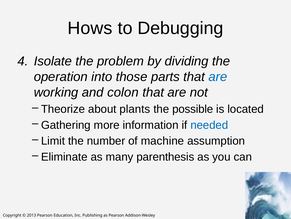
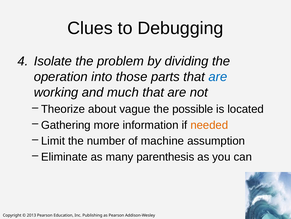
Hows: Hows -> Clues (90, 28)
colon: colon -> much (123, 92)
plants: plants -> vague (135, 109)
needed colour: blue -> orange (209, 125)
